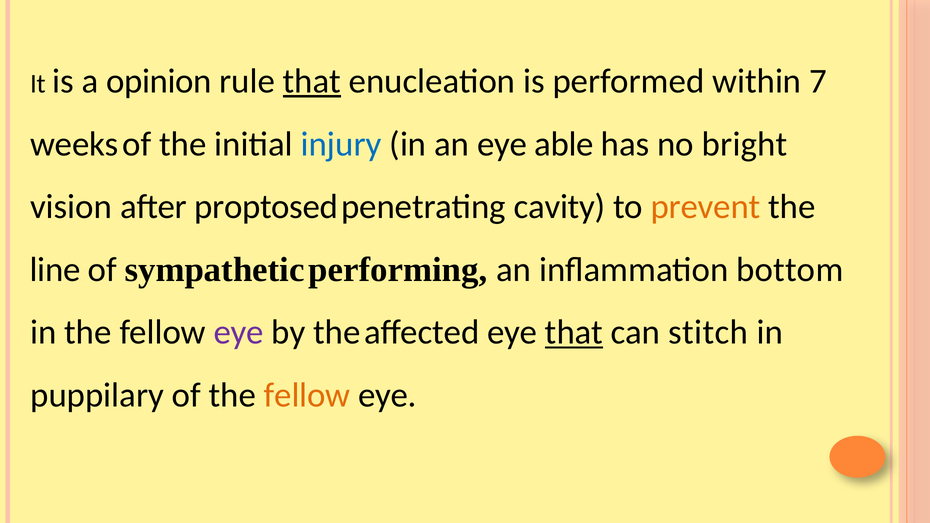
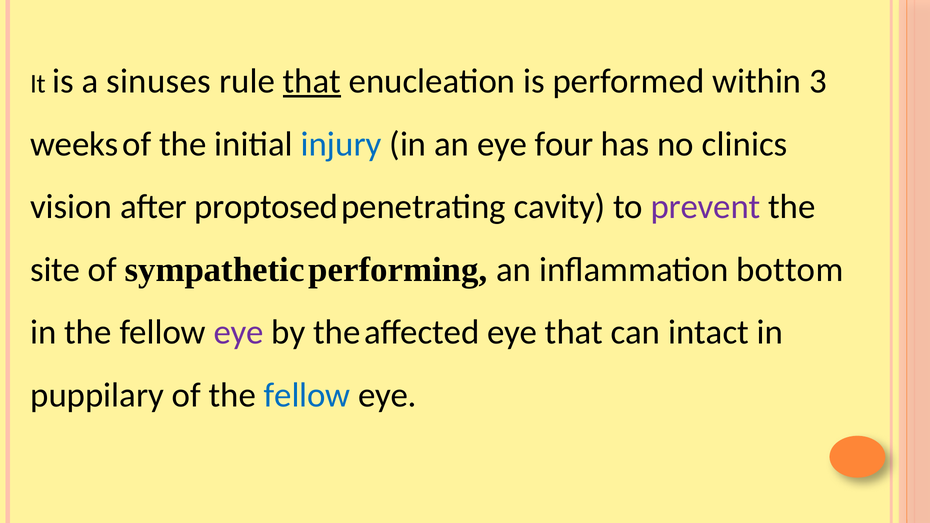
opinion: opinion -> sinuses (159, 81)
7: 7 -> 3 (818, 81)
able: able -> four (564, 144)
bright: bright -> clinics (745, 144)
prevent colour: orange -> purple (706, 207)
line: line -> site (55, 270)
that underline: present -> none (574, 332)
stitch: stitch -> intact (708, 332)
fellow colour: orange -> blue (307, 395)
